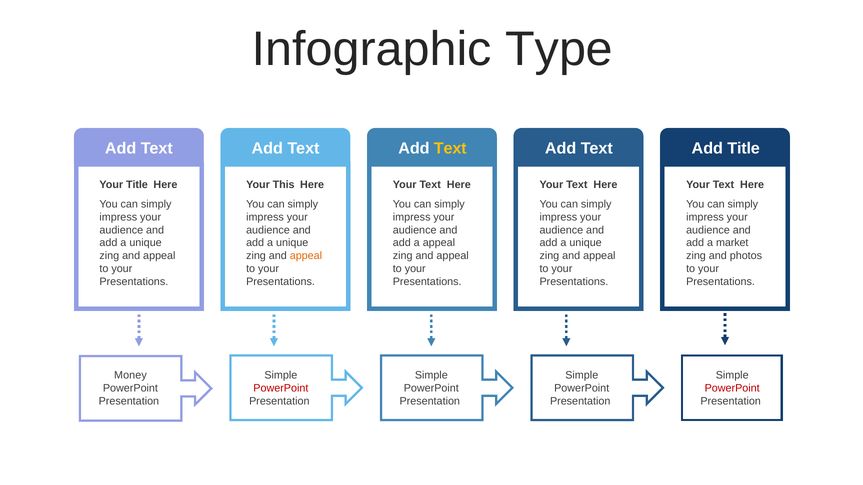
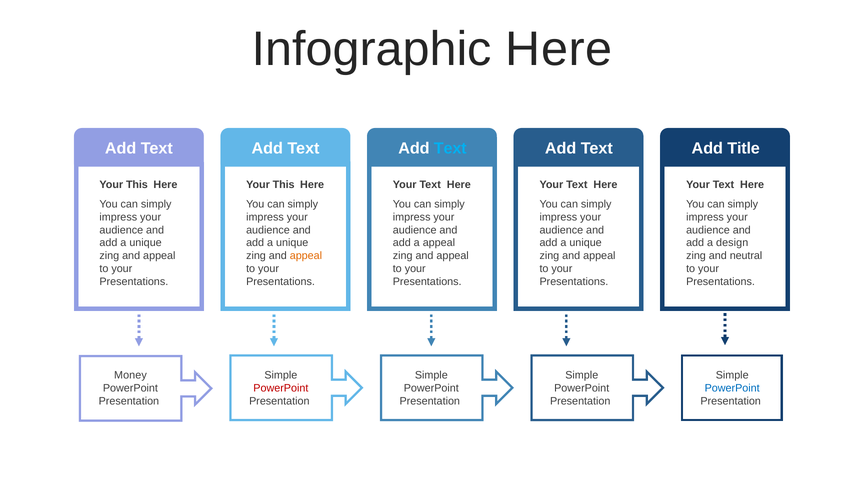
Infographic Type: Type -> Here (559, 49)
Text colour: yellow -> light blue (450, 148)
Title: Title -> This (137, 185)
market: market -> design (732, 243)
photos: photos -> neutral (746, 256)
PowerPoint colour: red -> blue (732, 389)
